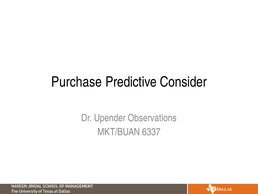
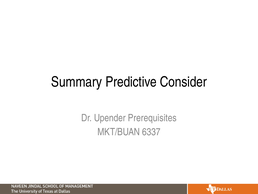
Purchase: Purchase -> Summary (77, 82)
Observations: Observations -> Prerequisites (152, 118)
